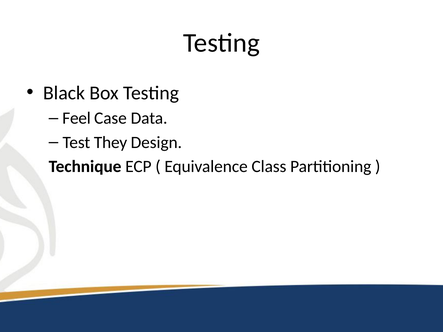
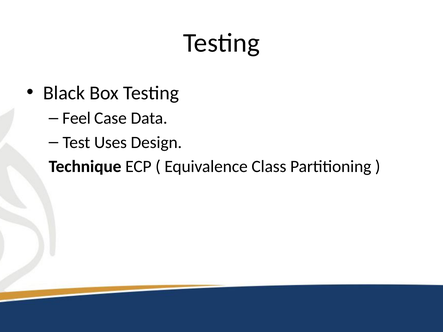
They: They -> Uses (111, 143)
